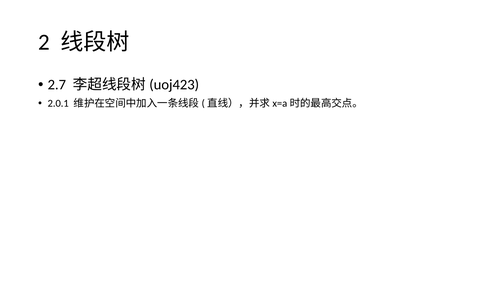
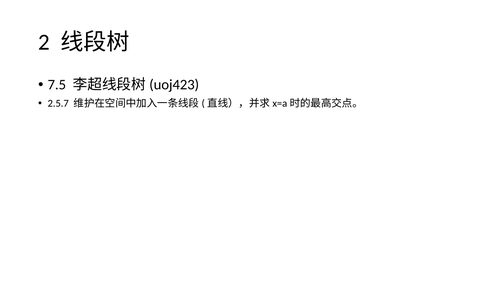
2.7: 2.7 -> 7.5 (57, 85)
2.0.1: 2.0.1 -> 2.5.7 (58, 103)
